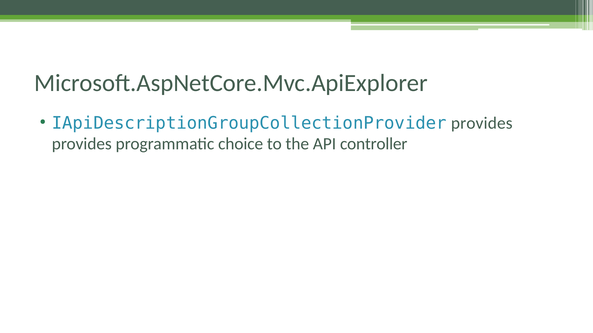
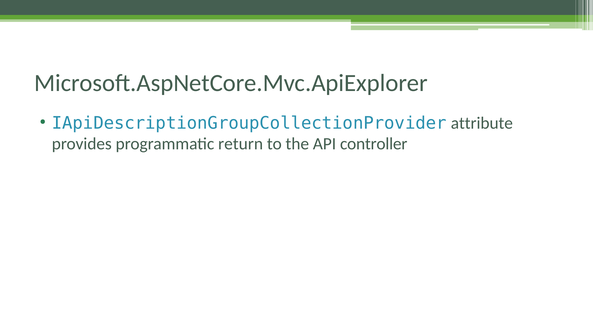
IApiDescriptionGroupCollectionProvider provides: provides -> attribute (482, 123)
choice: choice -> return (241, 144)
